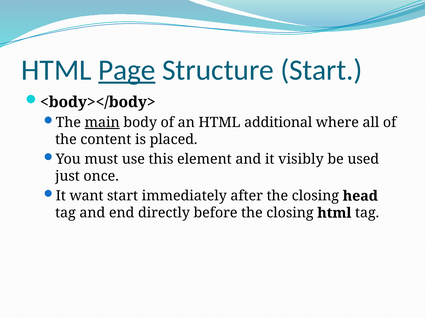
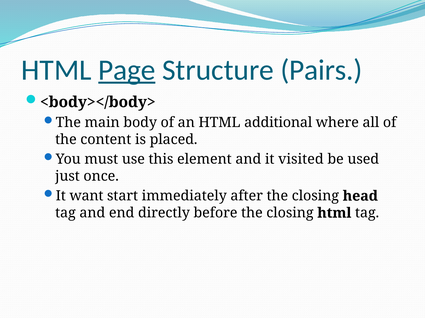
Structure Start: Start -> Pairs (321, 70)
main underline: present -> none (102, 123)
visibly: visibly -> visited (301, 160)
